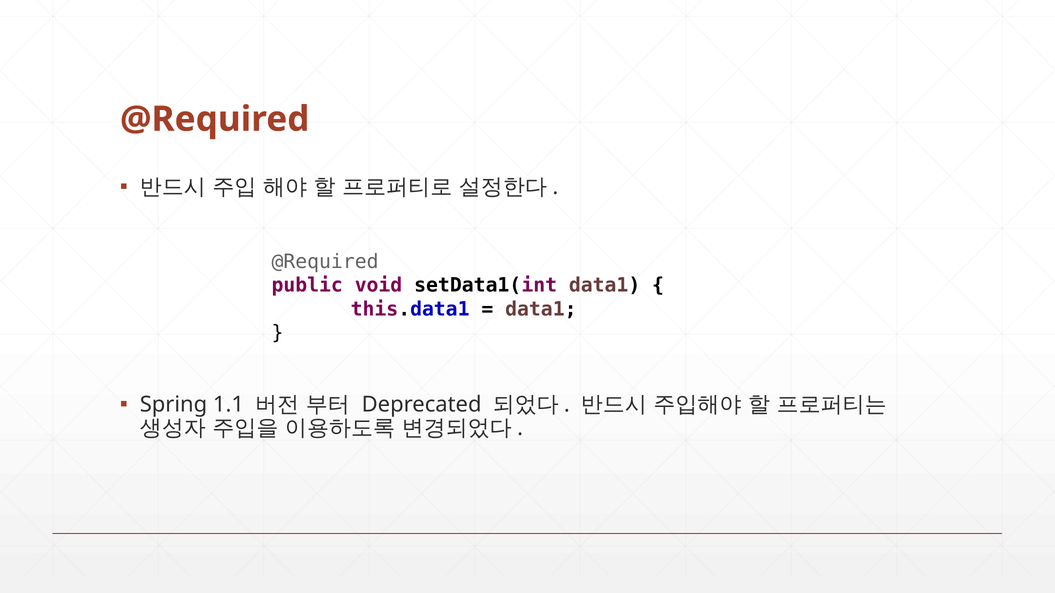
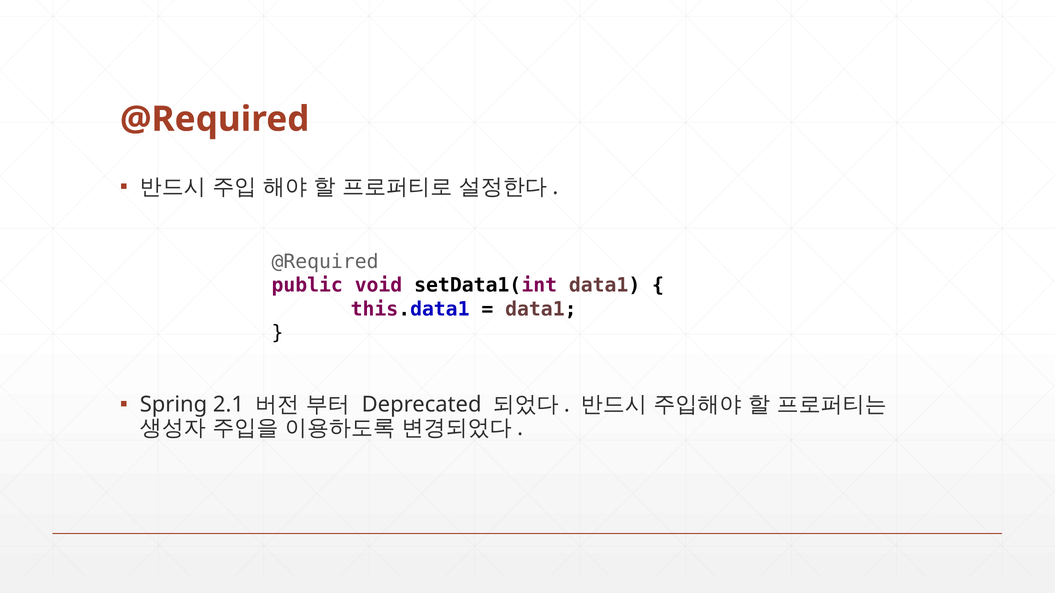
1.1: 1.1 -> 2.1 (229, 405)
